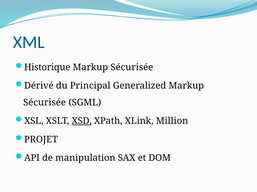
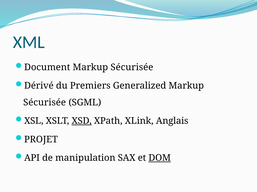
Historique: Historique -> Document (47, 67)
Principal: Principal -> Premiers (90, 86)
Million: Million -> Anglais (172, 121)
DOM underline: none -> present (160, 159)
